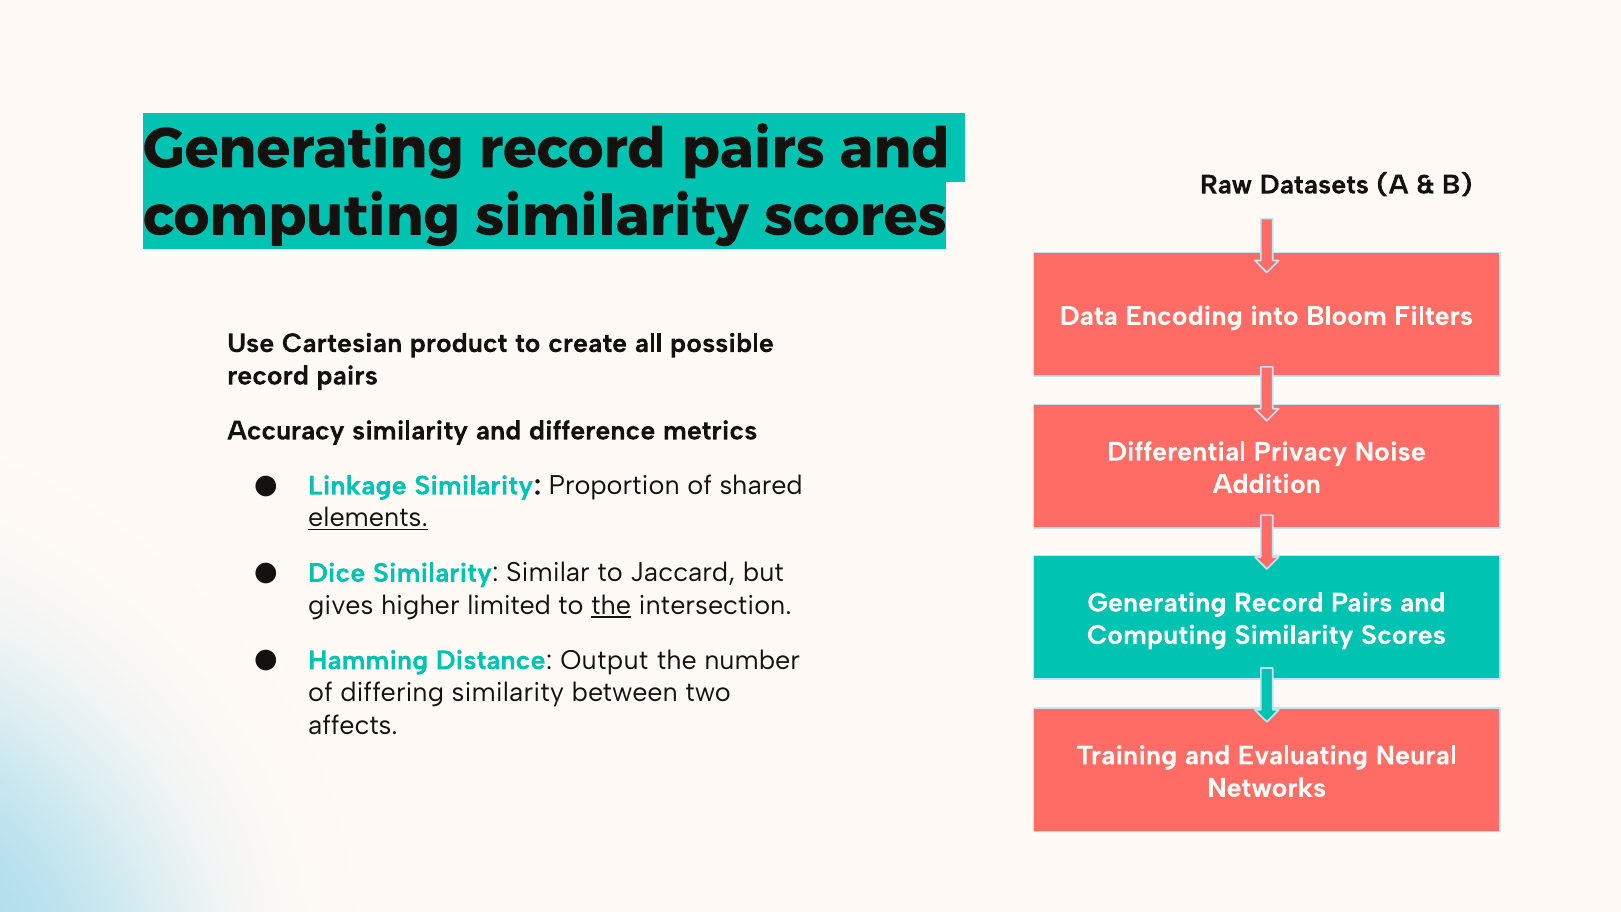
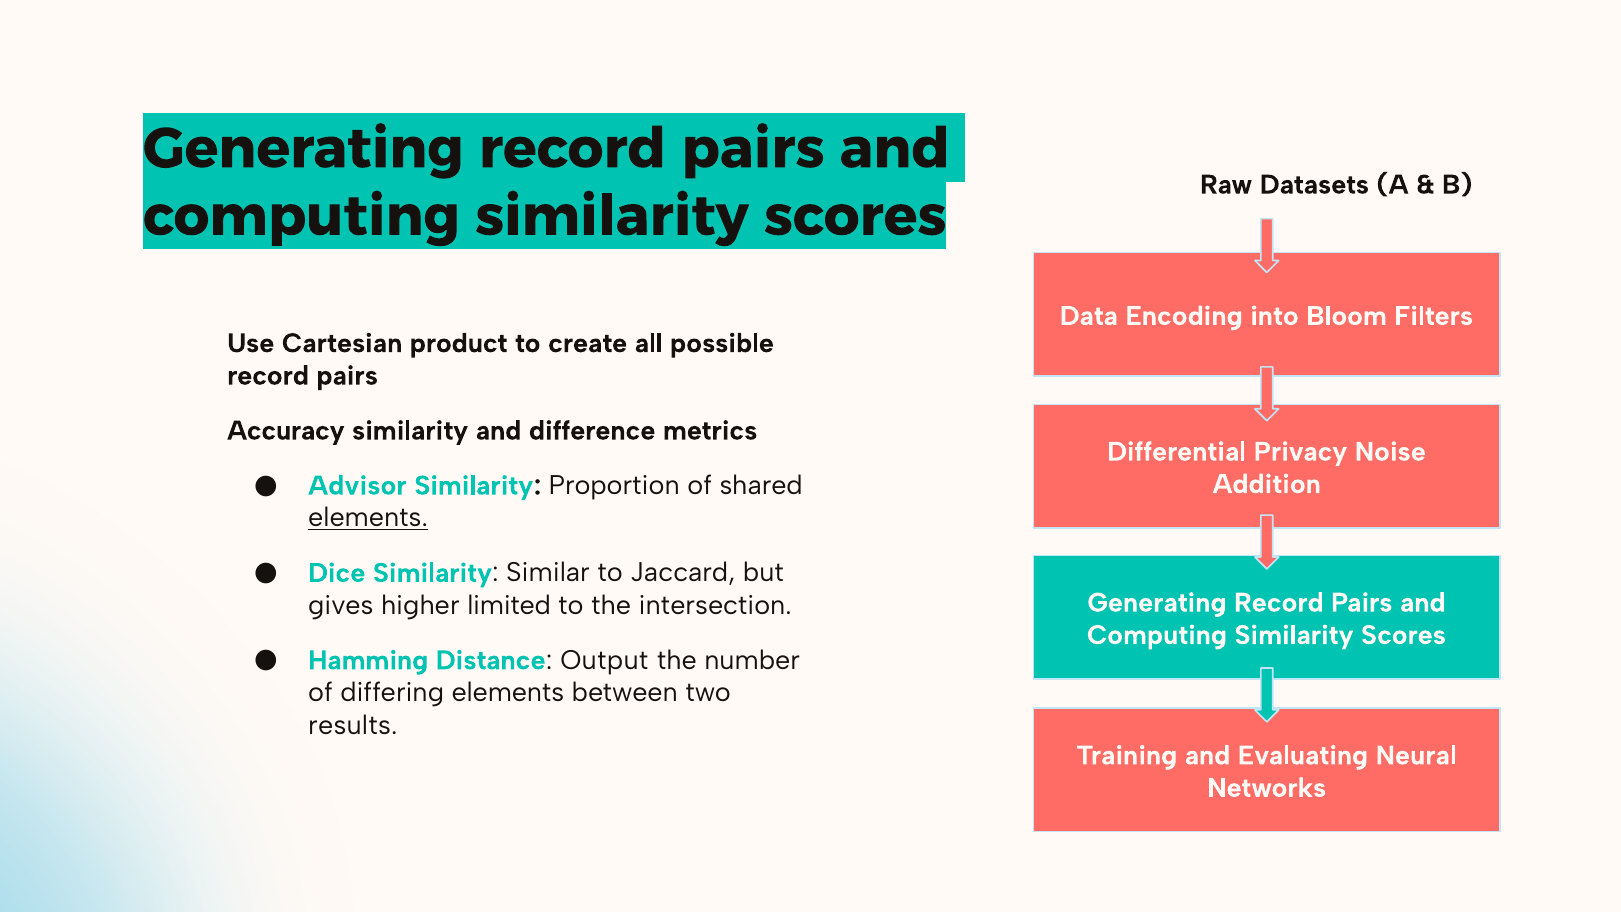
Linkage: Linkage -> Advisor (357, 486)
the underline: present -> none (611, 605)
differing similarity: similarity -> elements (508, 693)
affects: affects -> results (353, 725)
